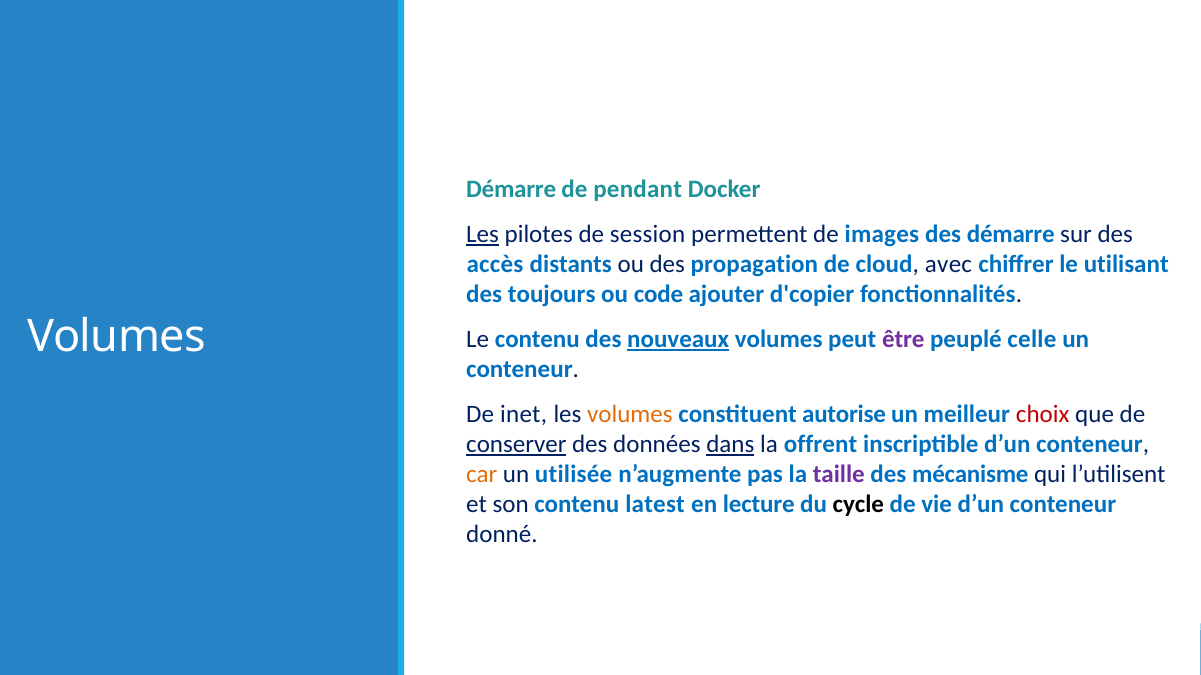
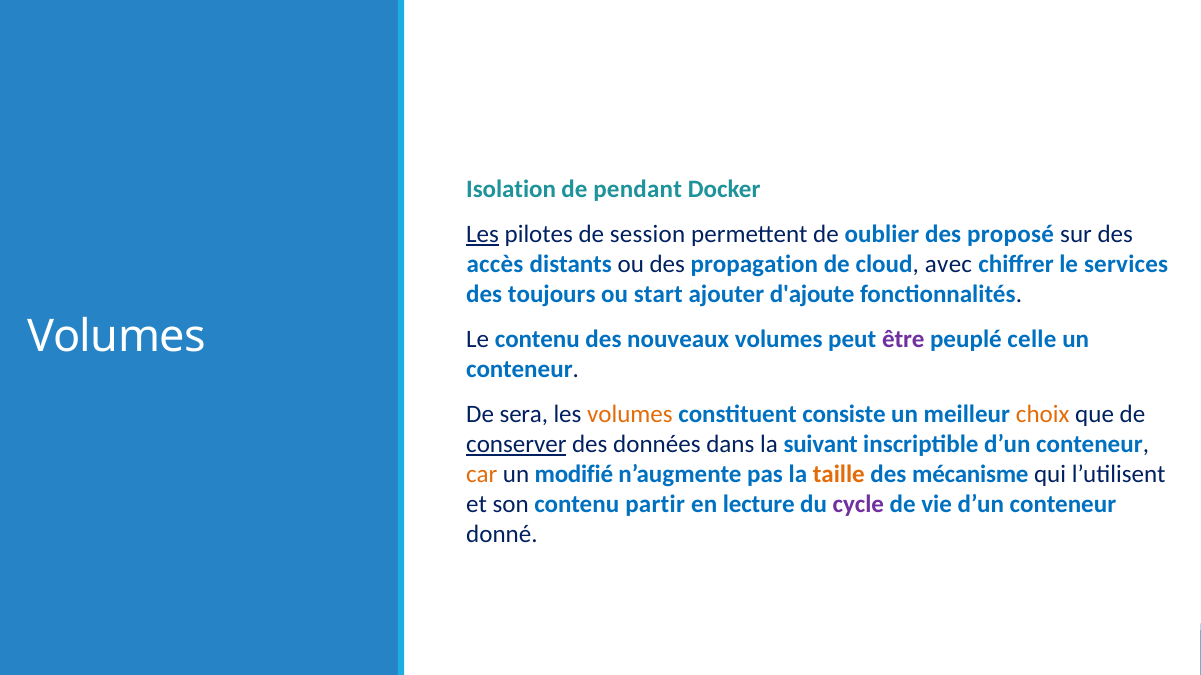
Démarre: Démarre -> Isolation (511, 189)
images: images -> oublier (882, 234)
des démarre: démarre -> proposé (1011, 234)
utilisant: utilisant -> services (1126, 264)
code: code -> start (658, 294)
d'copier: d'copier -> d'ajoute (812, 294)
nouveaux underline: present -> none (678, 340)
inet: inet -> sera (524, 415)
autorise: autorise -> consiste (844, 415)
choix colour: red -> orange (1043, 415)
dans underline: present -> none (730, 445)
offrent: offrent -> suivant (821, 445)
utilisée: utilisée -> modifié (574, 475)
taille colour: purple -> orange (839, 475)
latest: latest -> partir (655, 505)
cycle colour: black -> purple (858, 505)
